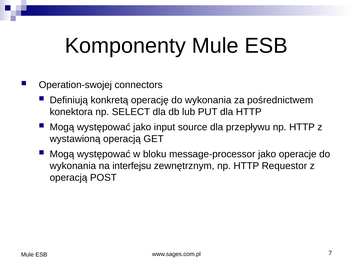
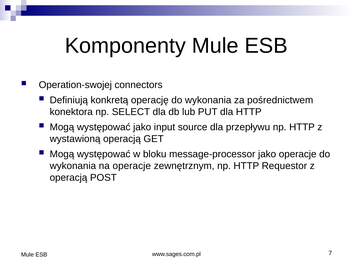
na interfejsu: interfejsu -> operacje (132, 166)
